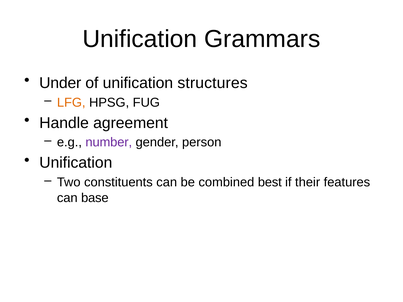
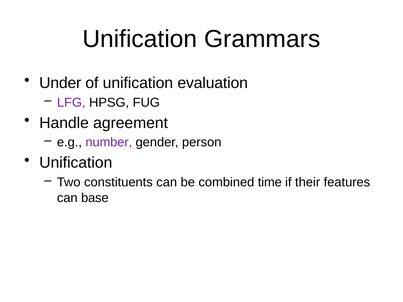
structures: structures -> evaluation (213, 83)
LFG colour: orange -> purple (71, 103)
best: best -> time (270, 182)
